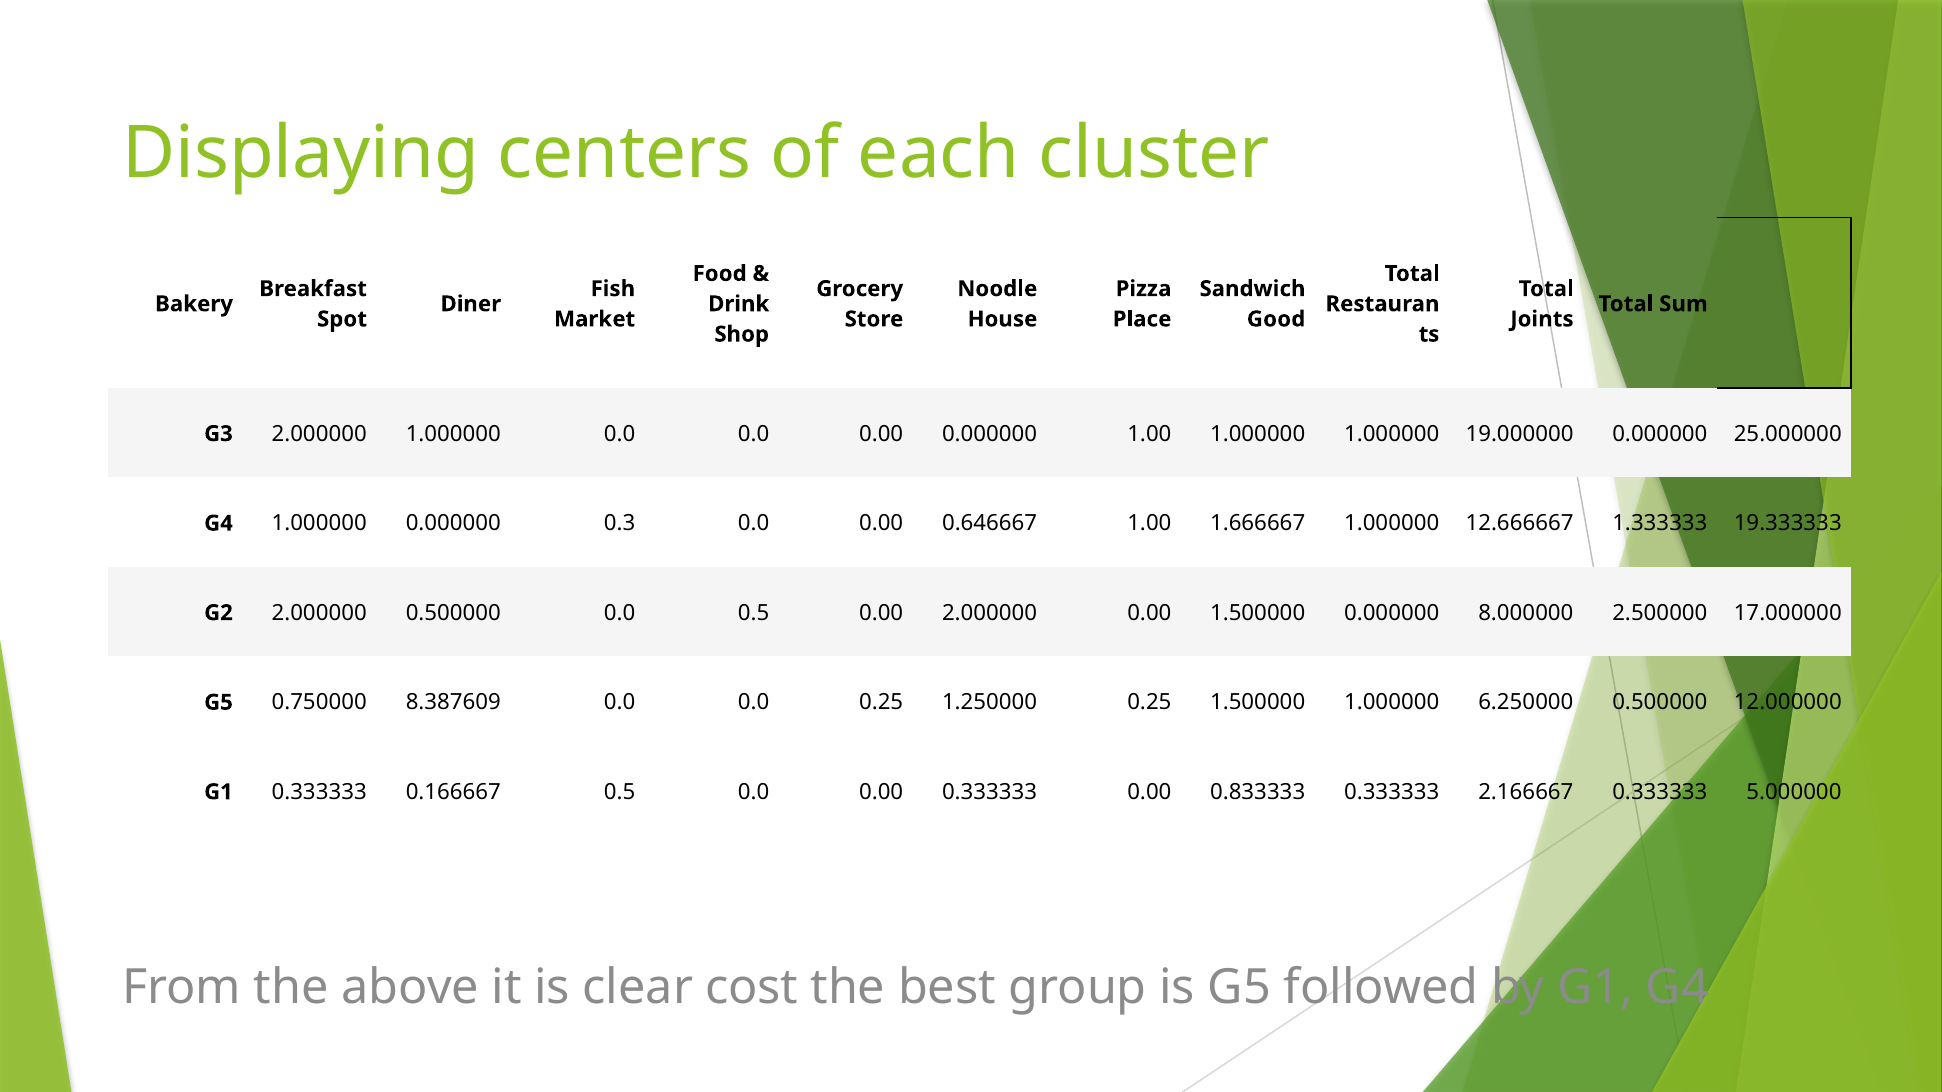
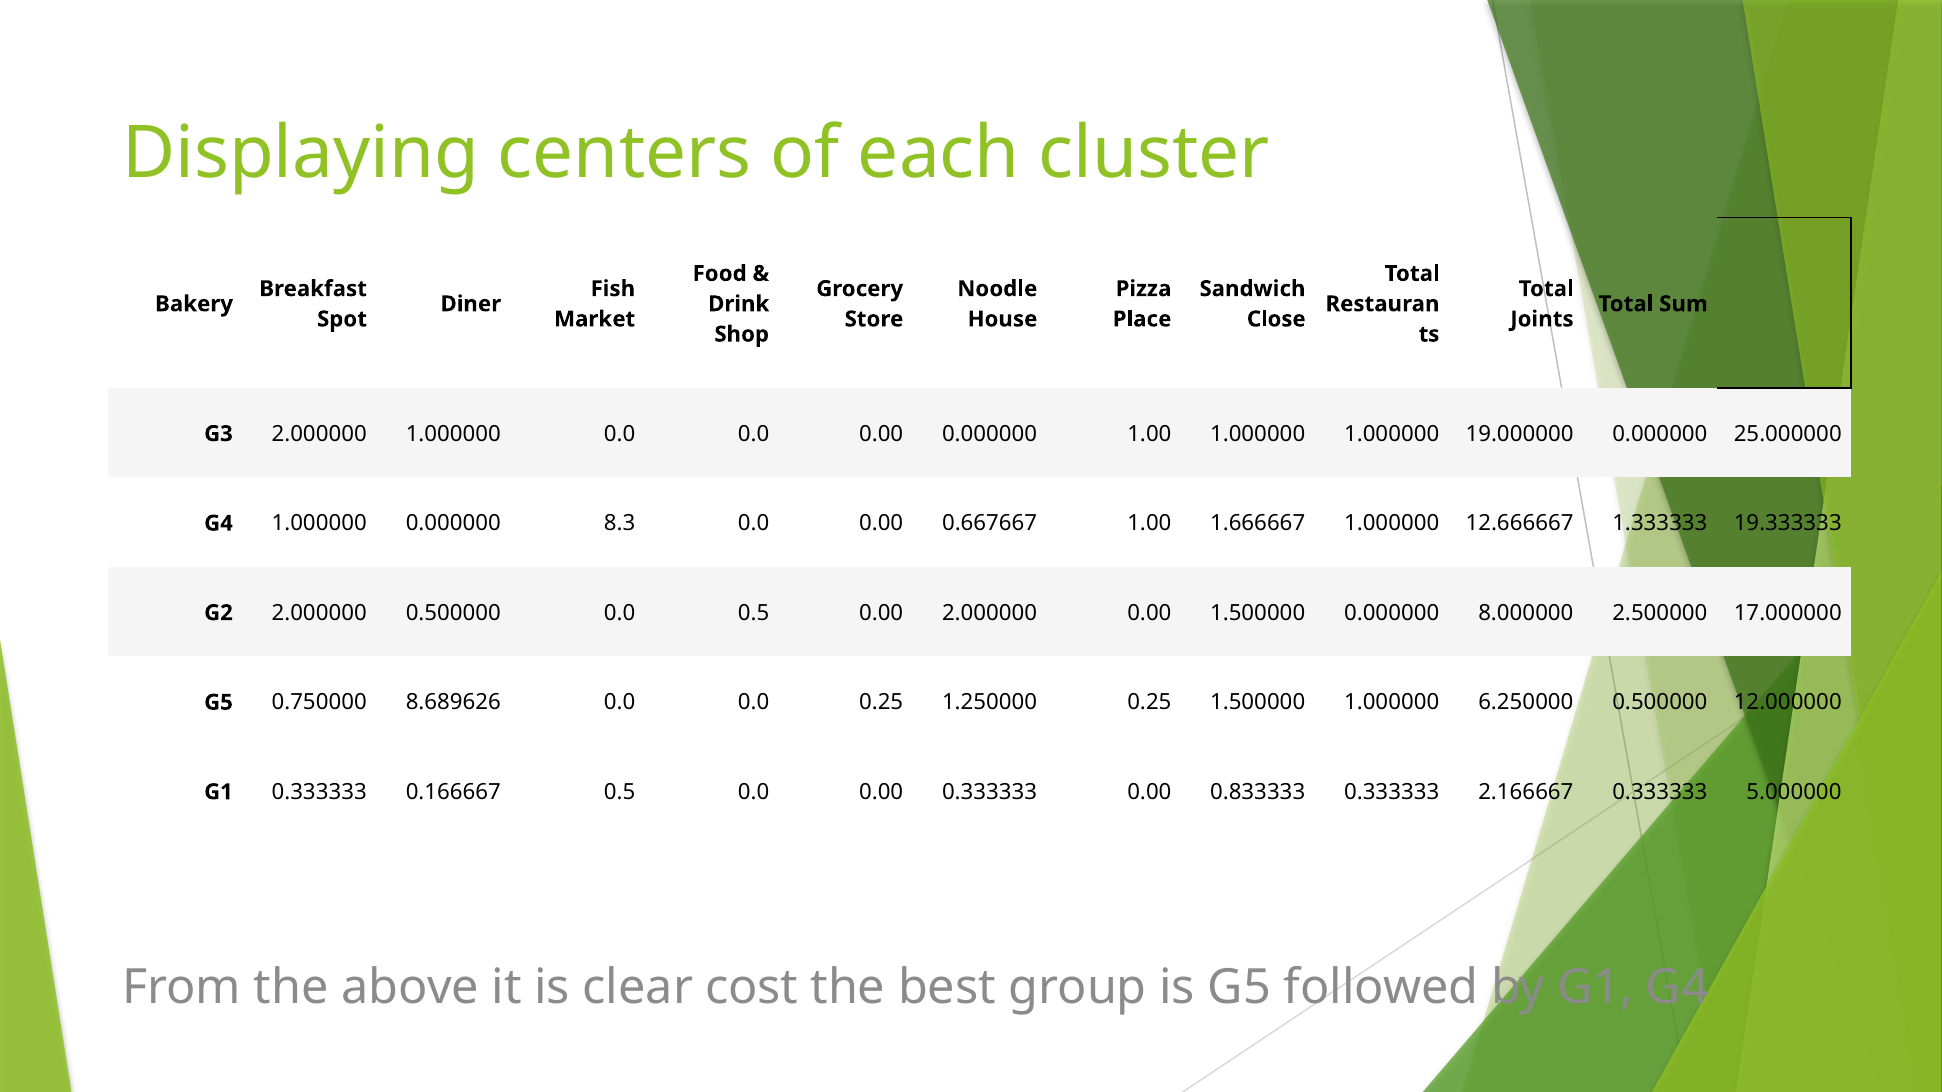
Good: Good -> Close (1276, 319)
0.3: 0.3 -> 8.3 (620, 523)
0.646667: 0.646667 -> 0.667667 (990, 523)
8.387609: 8.387609 -> 8.689626 (453, 703)
